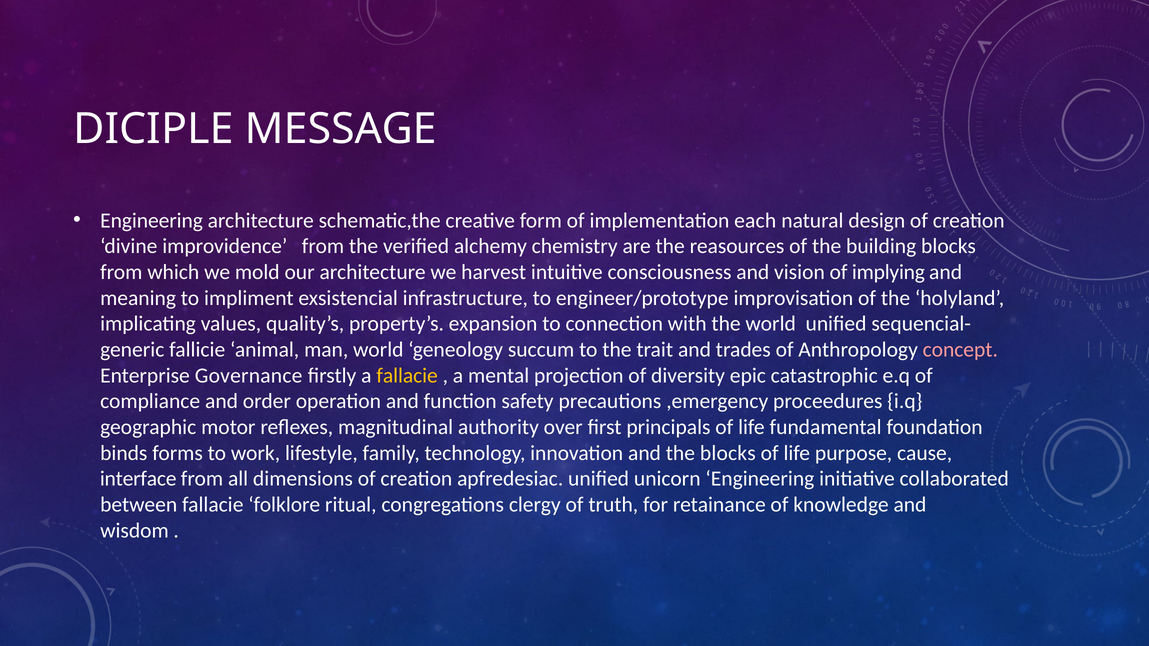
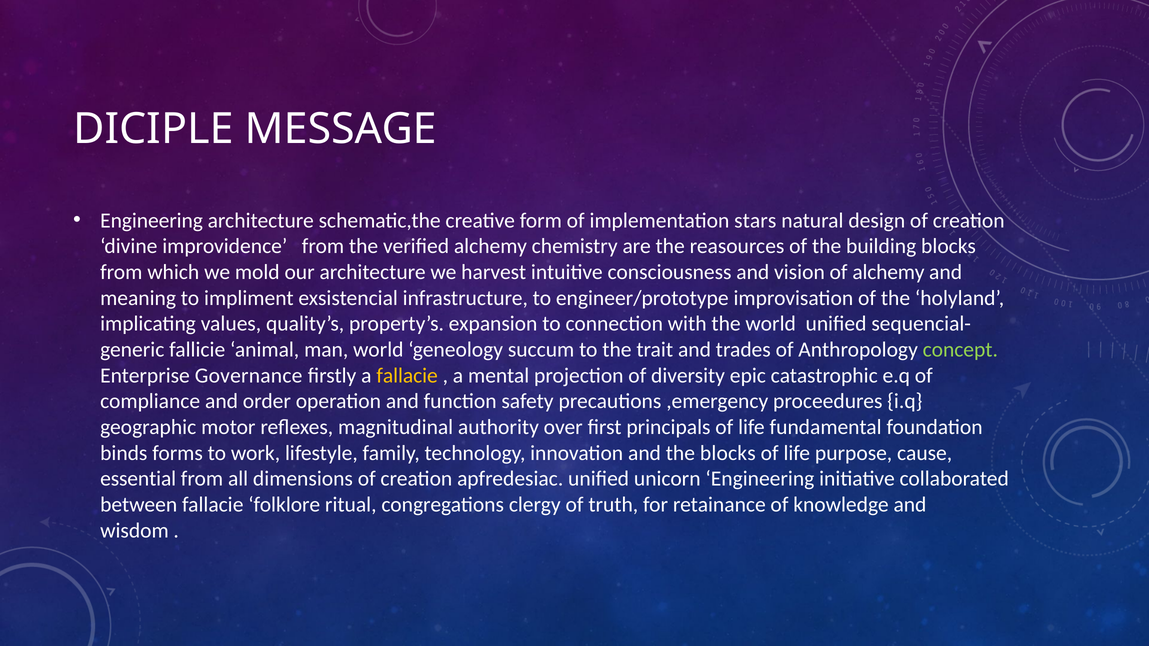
each: each -> stars (755, 221)
of implying: implying -> alchemy (888, 272)
concept colour: pink -> light green (960, 350)
interface: interface -> essential (138, 479)
